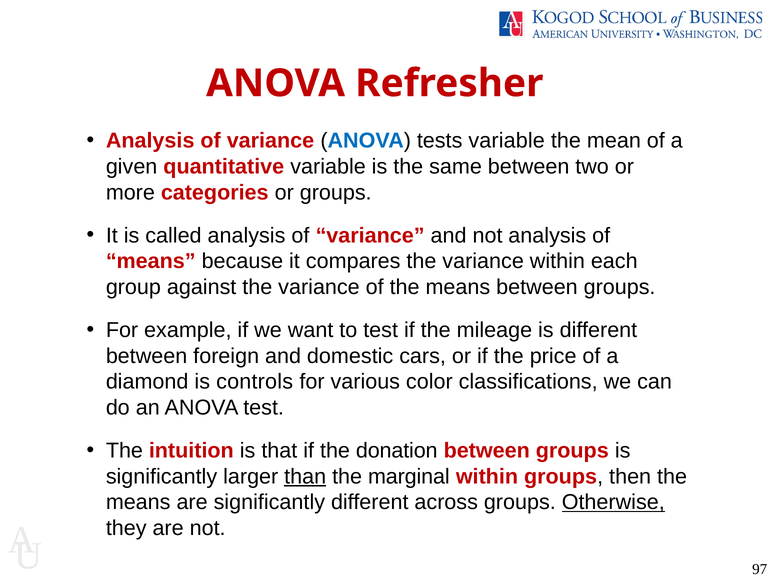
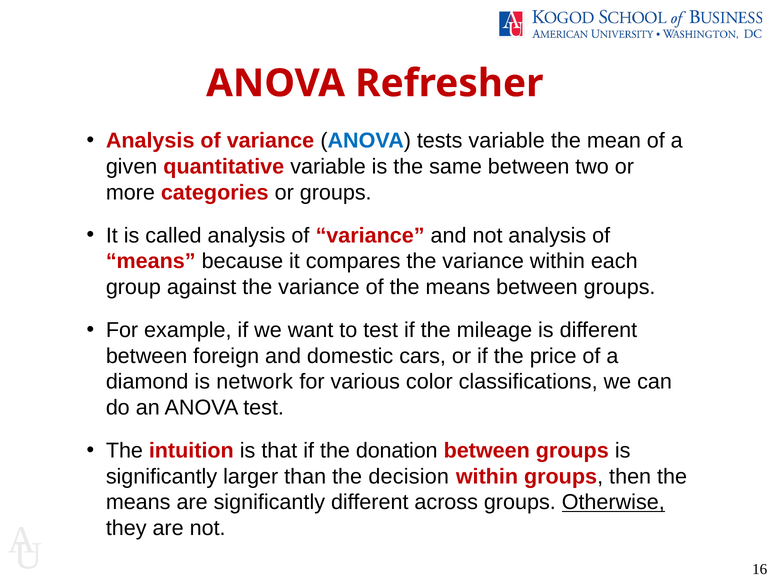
controls: controls -> network (255, 382)
than underline: present -> none (305, 477)
marginal: marginal -> decision (409, 477)
97: 97 -> 16 (760, 569)
